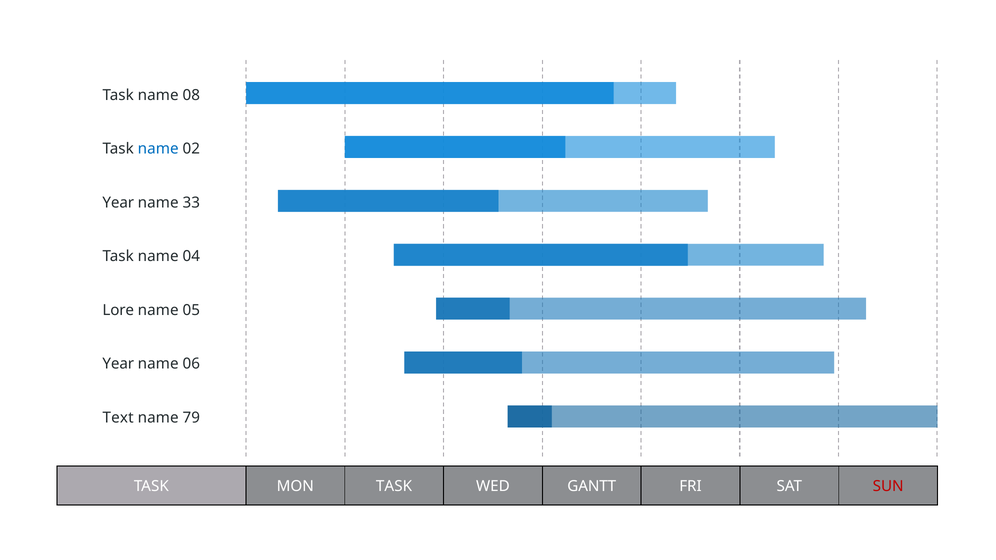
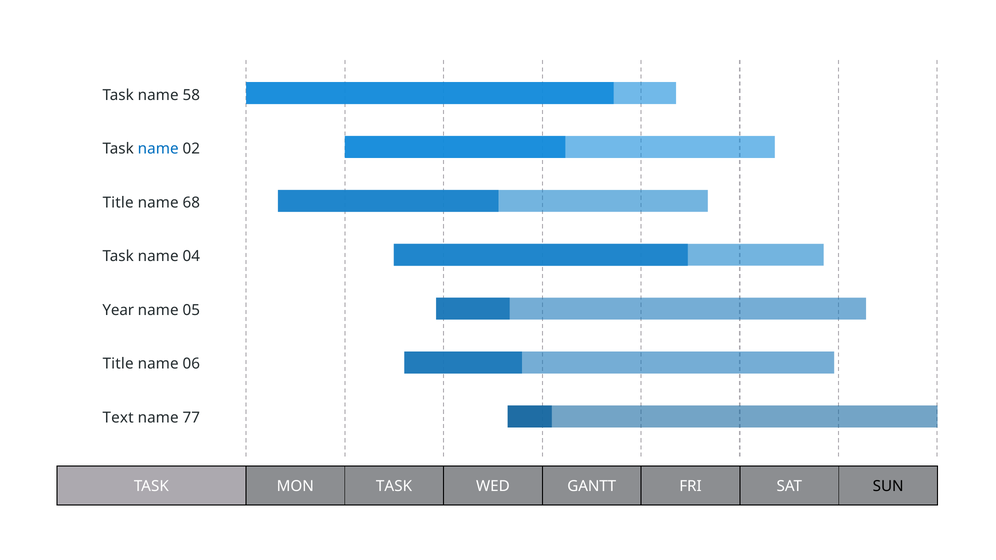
08: 08 -> 58 (191, 95)
Year: Year -> Title (118, 203)
33: 33 -> 68 (191, 203)
Lore: Lore -> Year (118, 310)
Year: Year -> Title (118, 364)
79: 79 -> 77 (191, 418)
SUN colour: red -> black (888, 487)
